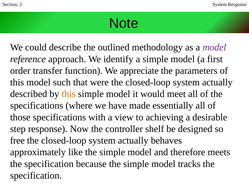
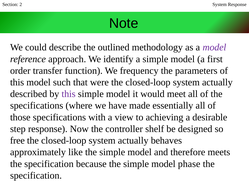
appreciate: appreciate -> frequency (139, 71)
this colour: orange -> purple (69, 94)
tracks: tracks -> phase (189, 164)
